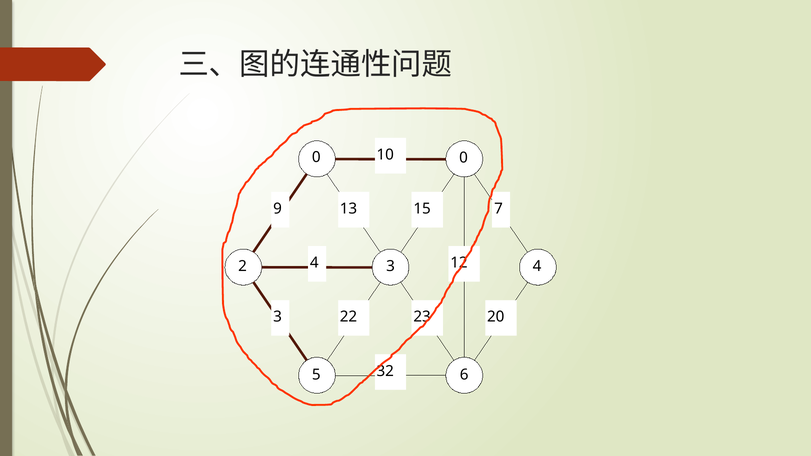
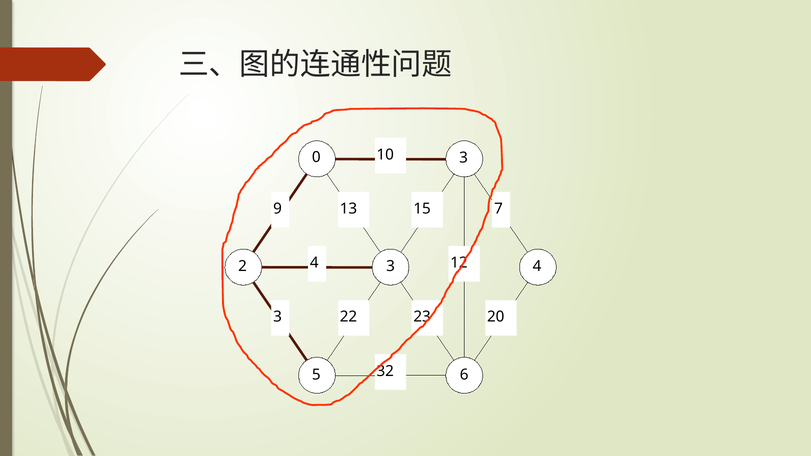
0 0: 0 -> 3 (464, 158)
